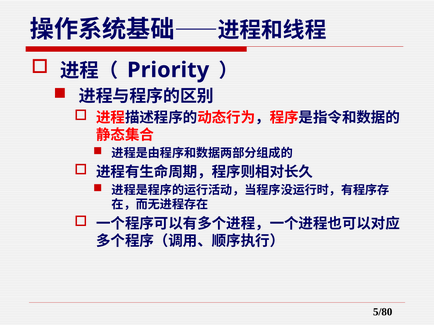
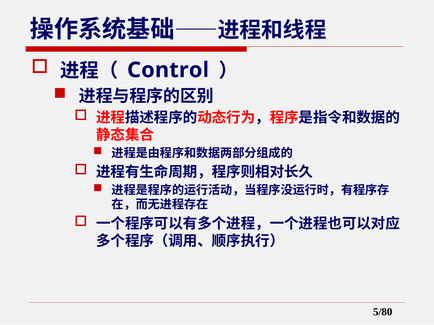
Priority: Priority -> Control (168, 70)
